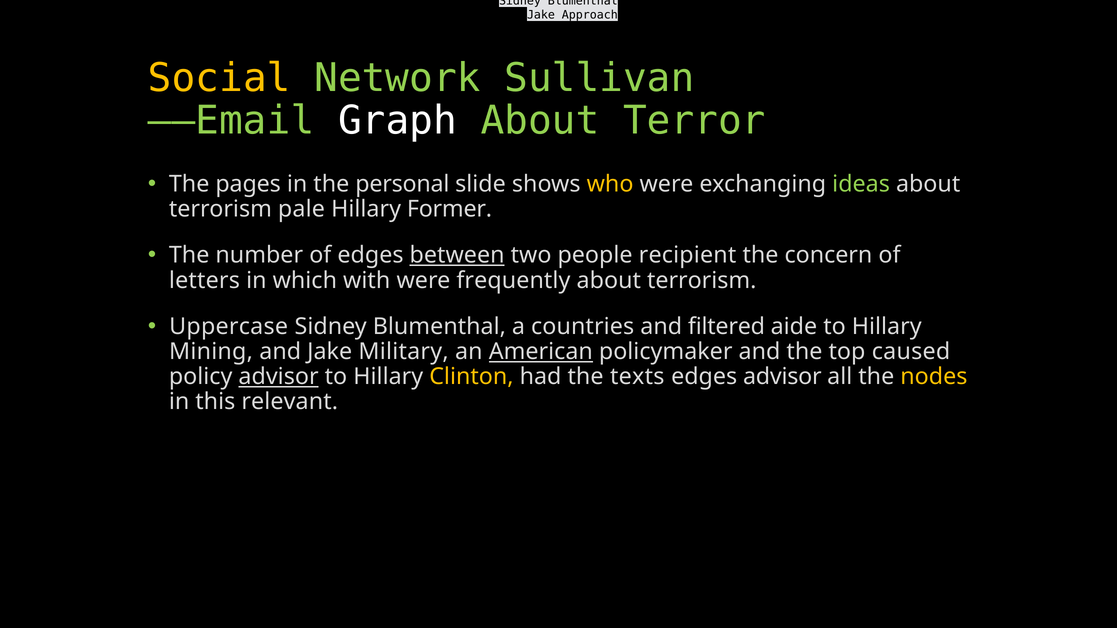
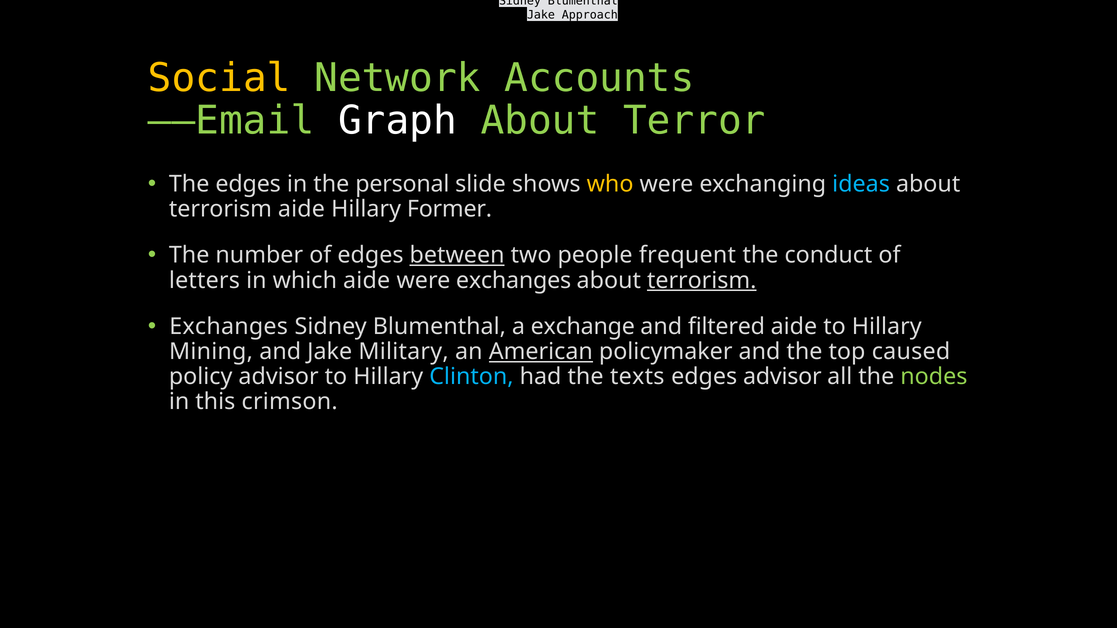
Sullivan: Sullivan -> Accounts (599, 78)
The pages: pages -> edges (248, 184)
ideas colour: light green -> light blue (861, 184)
terrorism pale: pale -> aide (301, 209)
recipient: recipient -> frequent (687, 255)
concern: concern -> conduct (828, 255)
which with: with -> aide (367, 281)
were frequently: frequently -> exchanges (514, 281)
terrorism underline: none -> present (702, 281)
Uppercase: Uppercase -> Exchanges (229, 327)
countries: countries -> exchange (583, 327)
advisor underline: present -> none (279, 377)
Clinton colour: yellow -> light blue (471, 377)
nodes colour: yellow -> light green (934, 377)
relevant: relevant -> crimson (290, 402)
